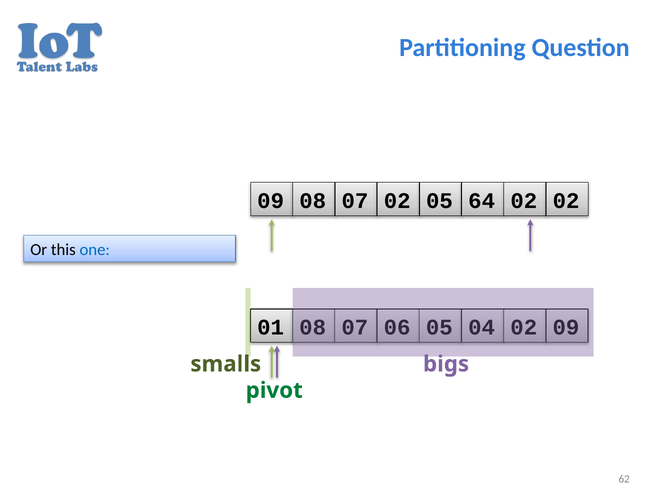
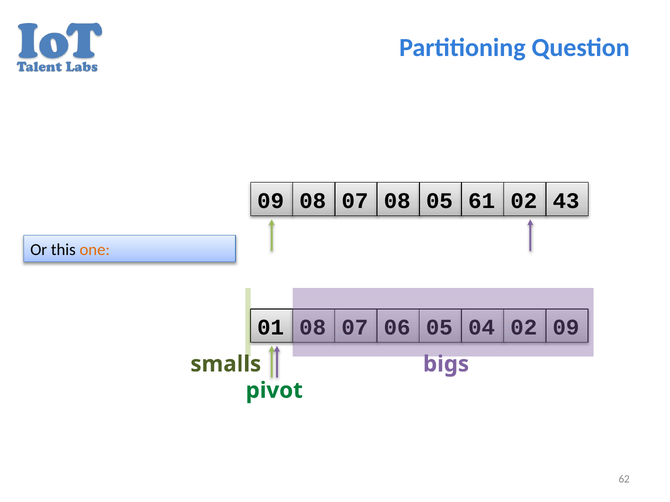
07 02: 02 -> 08 (397, 201)
64: 64 -> 61 (482, 201)
02 02: 02 -> 43 (566, 201)
one colour: blue -> orange (95, 250)
